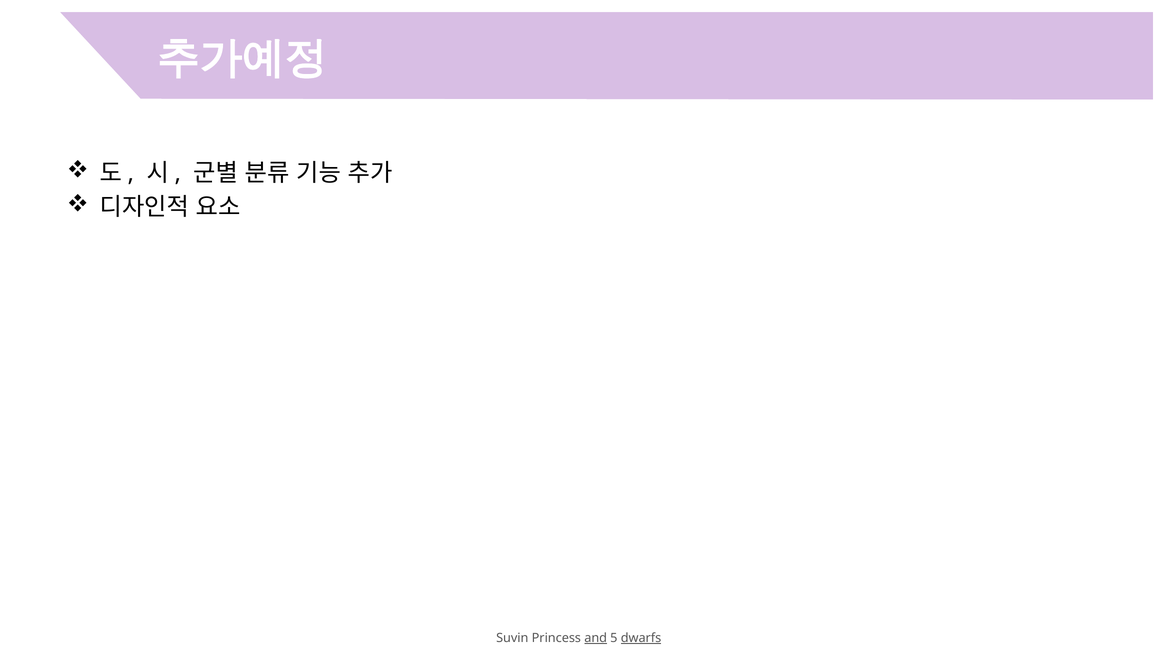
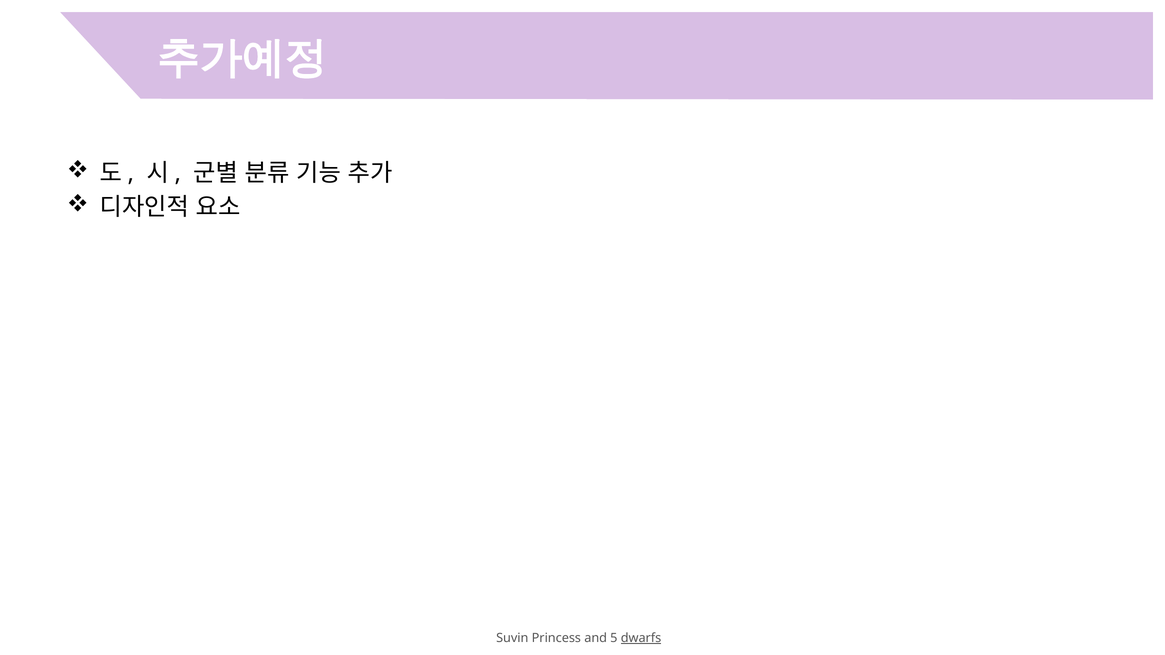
and underline: present -> none (596, 638)
